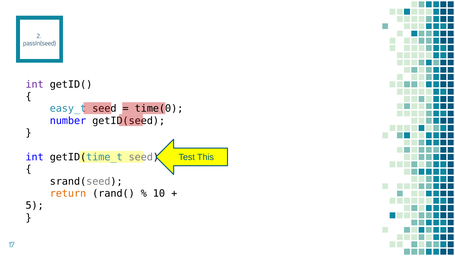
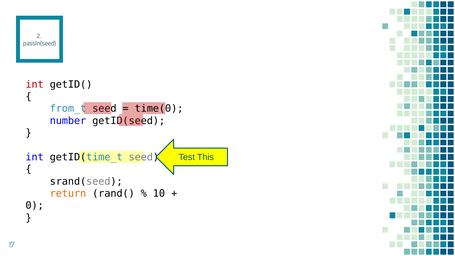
int colour: purple -> red (35, 84)
easy_t: easy_t -> from_t (68, 109)
5: 5 -> 0 (35, 206)
